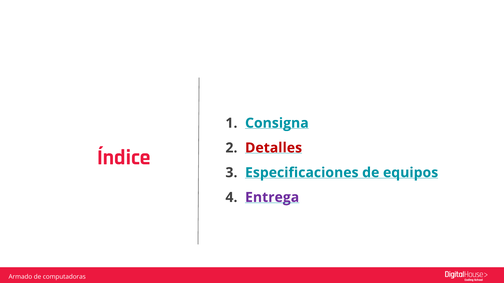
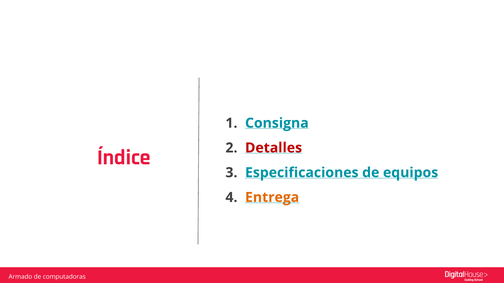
Entrega colour: purple -> orange (272, 198)
